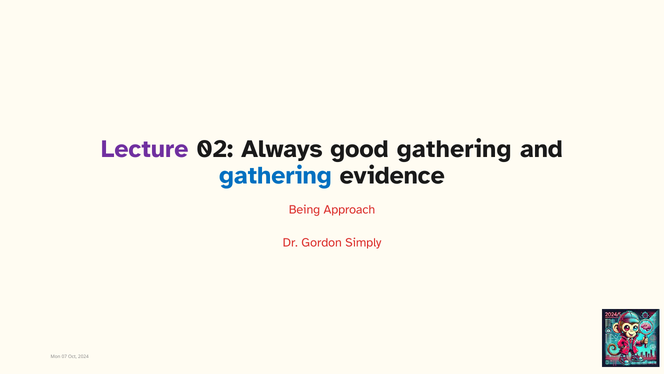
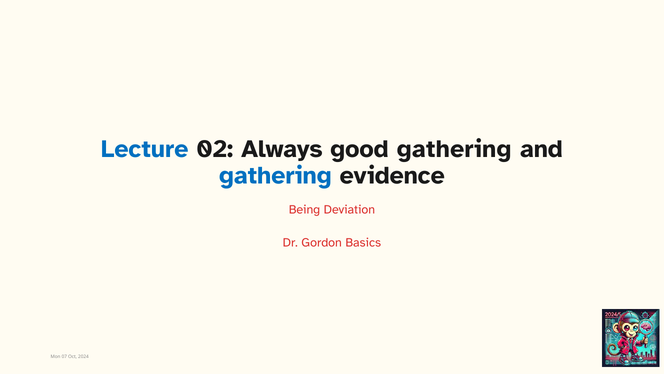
Lecture colour: purple -> blue (145, 149)
Approach: Approach -> Deviation (349, 209)
Simply: Simply -> Basics (363, 242)
